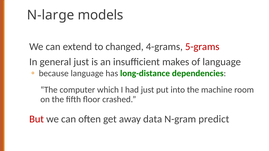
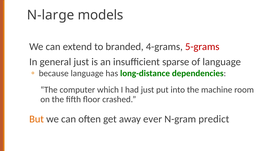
changed: changed -> branded (125, 47)
makes: makes -> sparse (176, 62)
But colour: red -> orange (37, 119)
data: data -> ever (153, 119)
